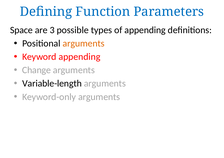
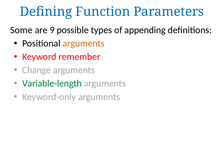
Space: Space -> Some (21, 30)
3: 3 -> 9 (52, 30)
Keyword appending: appending -> remember (79, 57)
Variable-length colour: black -> green (52, 83)
